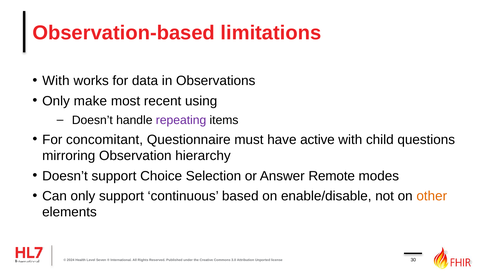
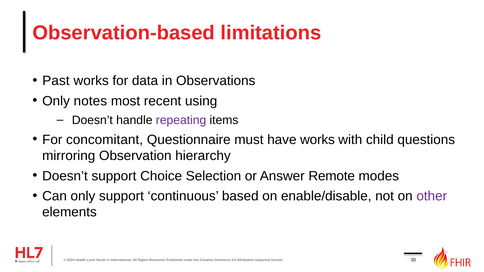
With: With -> Past (56, 81)
make: make -> notes (90, 101)
have active: active -> works (317, 140)
other colour: orange -> purple (432, 196)
